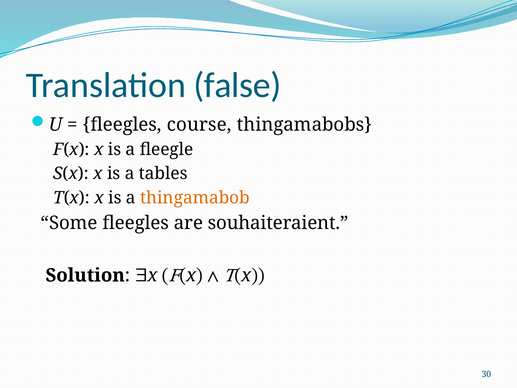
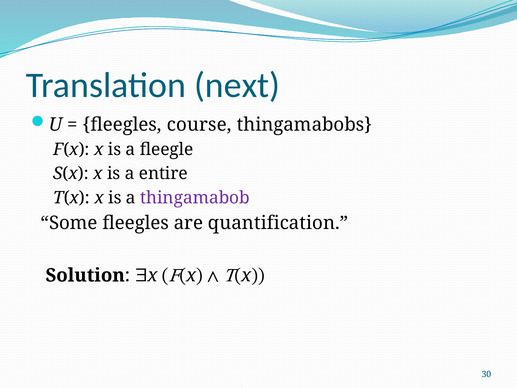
false: false -> next (237, 85)
tables: tables -> entire (163, 173)
thingamabob colour: orange -> purple (195, 198)
souhaiteraient: souhaiteraient -> quantification (278, 223)
